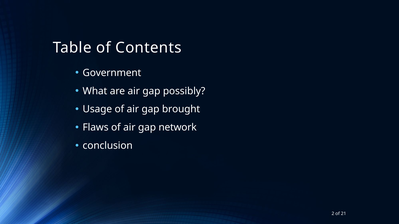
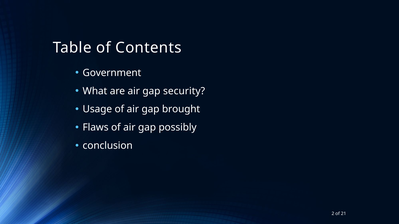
possibly: possibly -> security (184, 91)
network: network -> possibly (178, 128)
